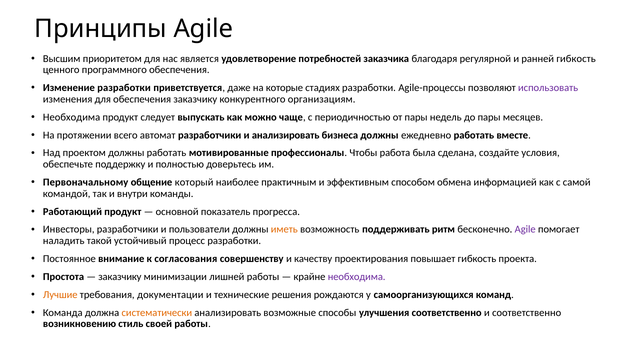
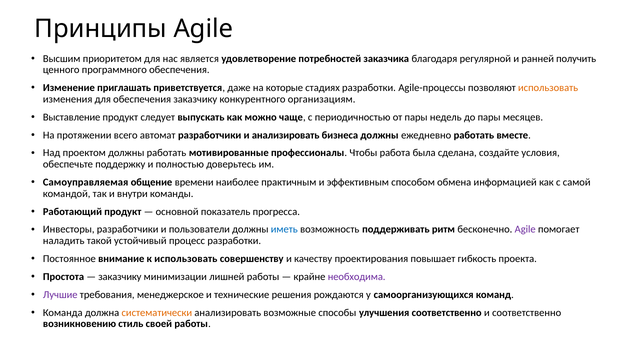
ранней гибкость: гибкость -> получить (576, 59)
Изменение разработки: разработки -> приглашать (124, 88)
использовать colour: purple -> orange (548, 88)
Необходима: Необходима -> Выставление (72, 117)
Первоначальному: Первоначальному -> Самоуправляемая (86, 182)
который: который -> времени (194, 182)
иметь colour: orange -> blue (284, 229)
к согласования: согласования -> использовать (186, 259)
Лучшие colour: orange -> purple (60, 295)
документации: документации -> менеджерское (170, 295)
